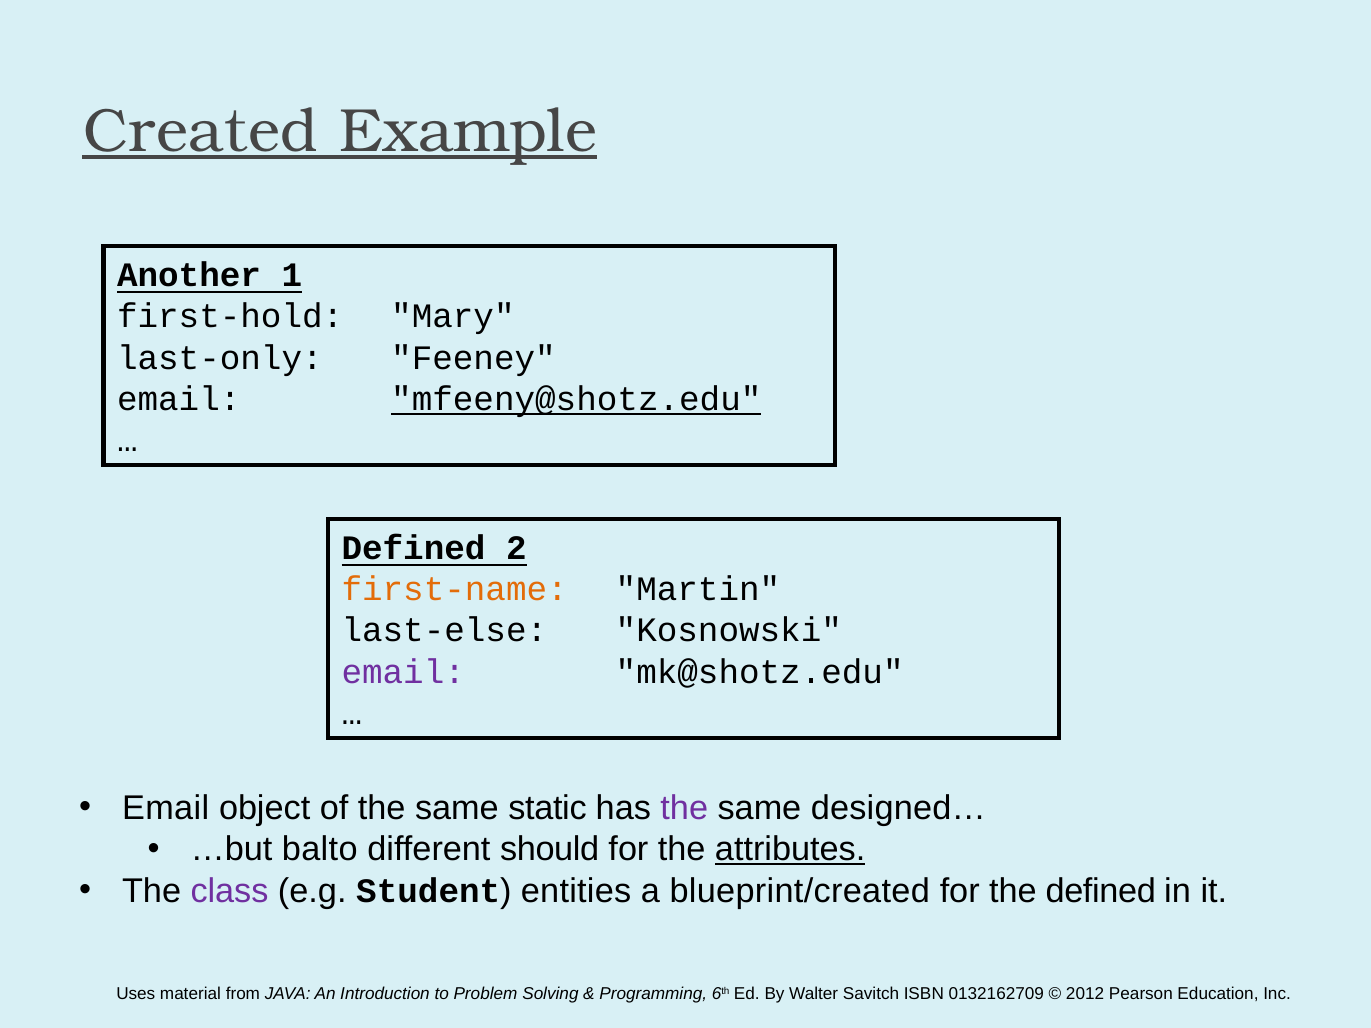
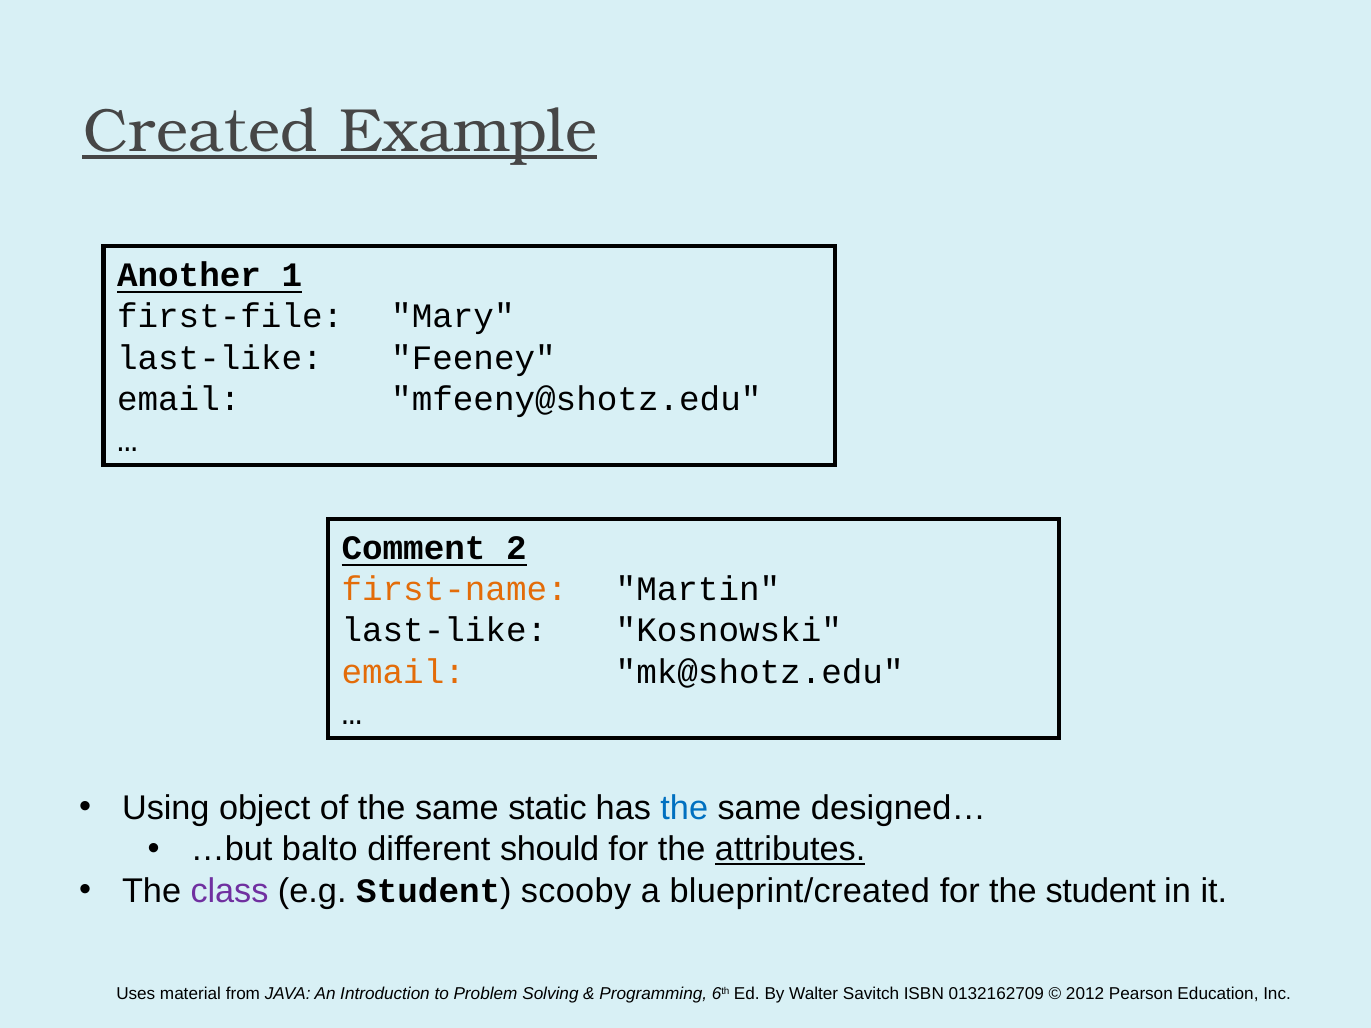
first-hold: first-hold -> first-file (230, 317)
last-only: last-only -> last-like (220, 358)
mfeeny@shotz.edu underline: present -> none (576, 399)
Defined: Defined -> Comment (413, 549)
last-else: last-else -> last-like (444, 631)
email colour: purple -> orange (403, 672)
Email: Email -> Using (166, 809)
the colour: purple -> blue (684, 809)
entities: entities -> scooby (576, 891)
the defined: defined -> student (1101, 891)
